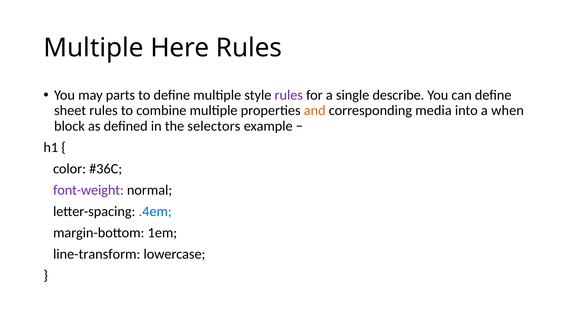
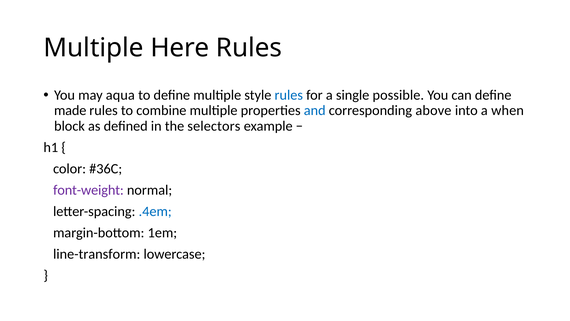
parts: parts -> aqua (120, 95)
rules colour: purple -> blue (289, 95)
describe: describe -> possible (398, 95)
sheet: sheet -> made (70, 110)
and colour: orange -> blue (315, 110)
media: media -> above (433, 110)
